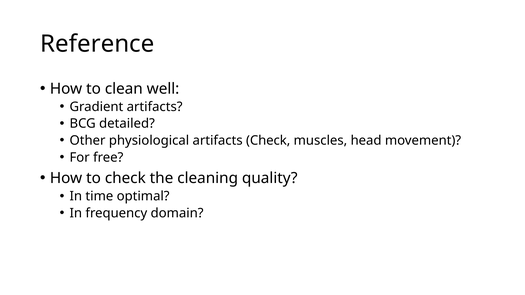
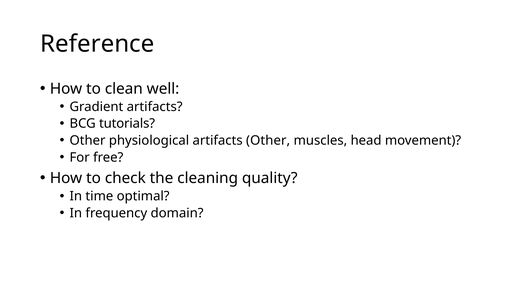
detailed: detailed -> tutorials (127, 124)
artifacts Check: Check -> Other (268, 141)
